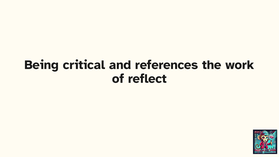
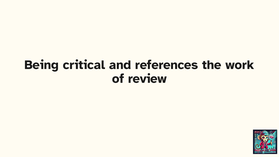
reflect: reflect -> review (147, 79)
